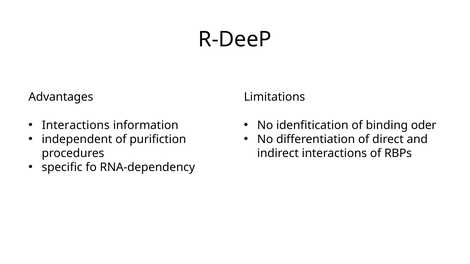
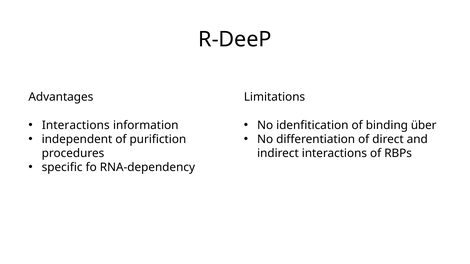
oder: oder -> über (424, 125)
